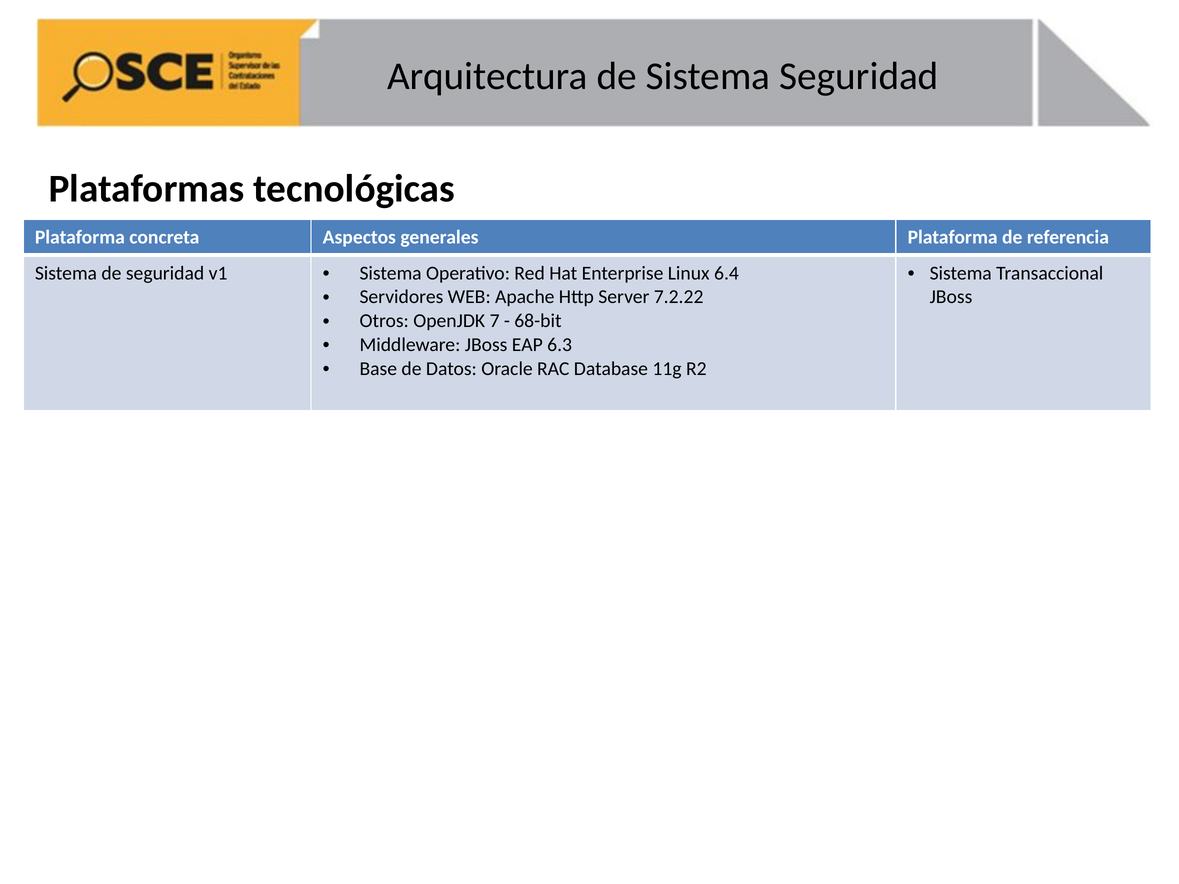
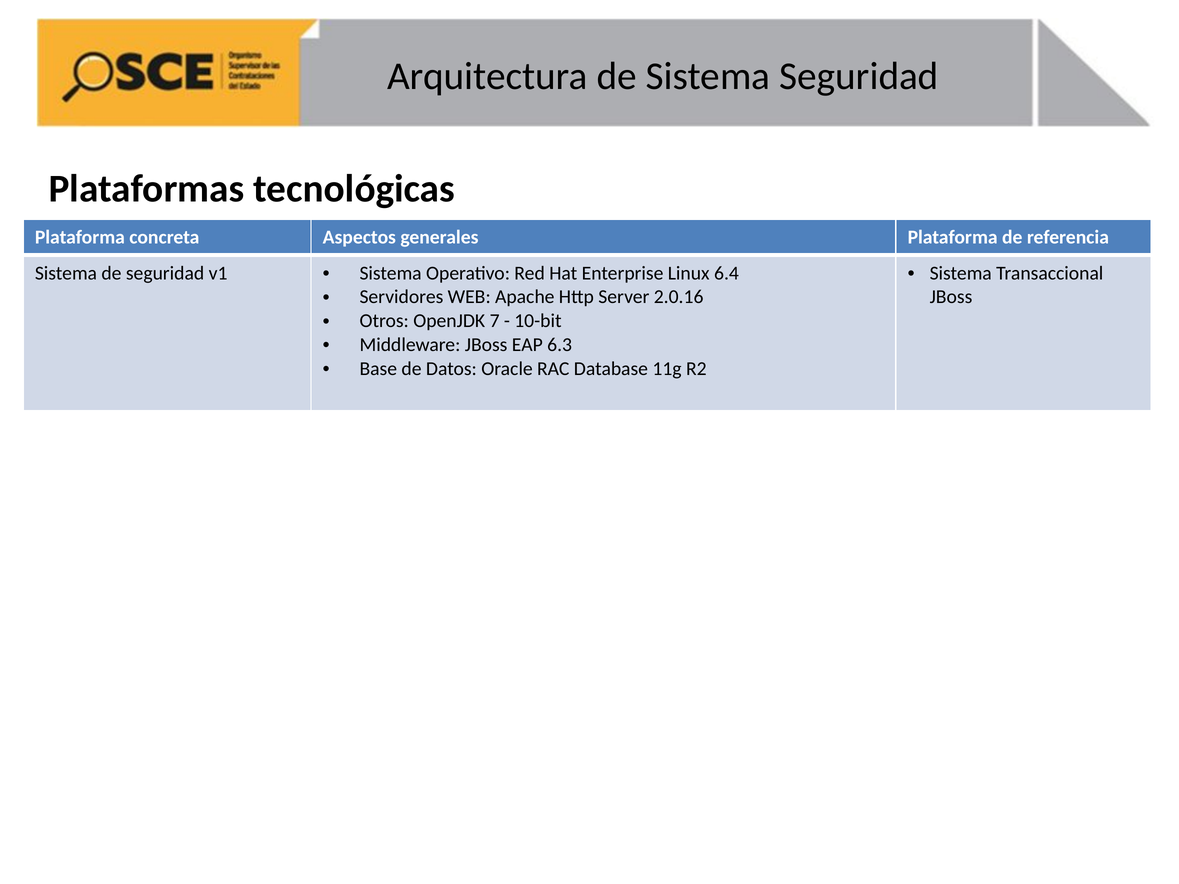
7.2.22: 7.2.22 -> 2.0.16 (679, 297)
68-bit: 68-bit -> 10-bit (538, 321)
